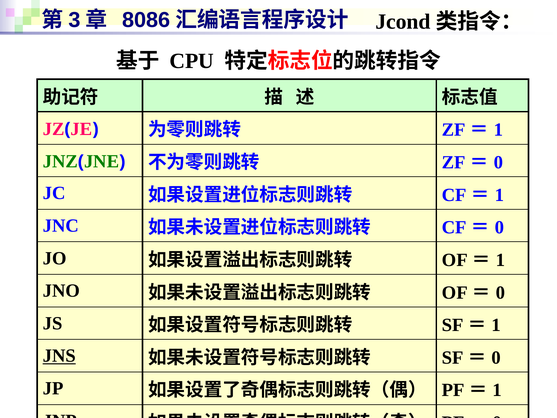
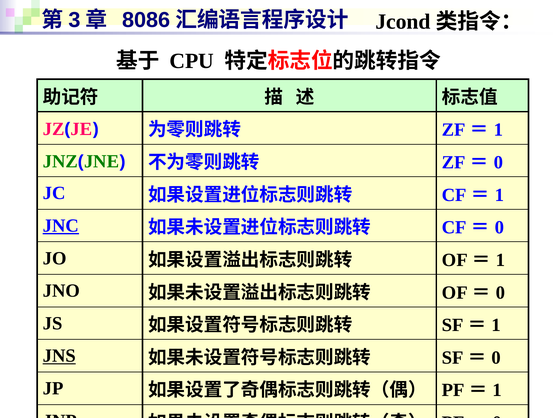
JNC underline: none -> present (61, 226)
